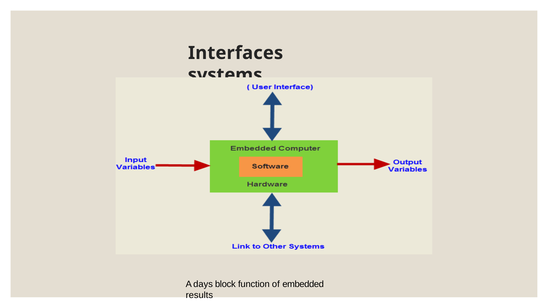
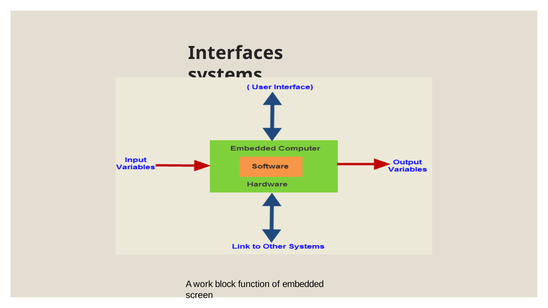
days: days -> work (203, 284)
results: results -> screen (199, 295)
